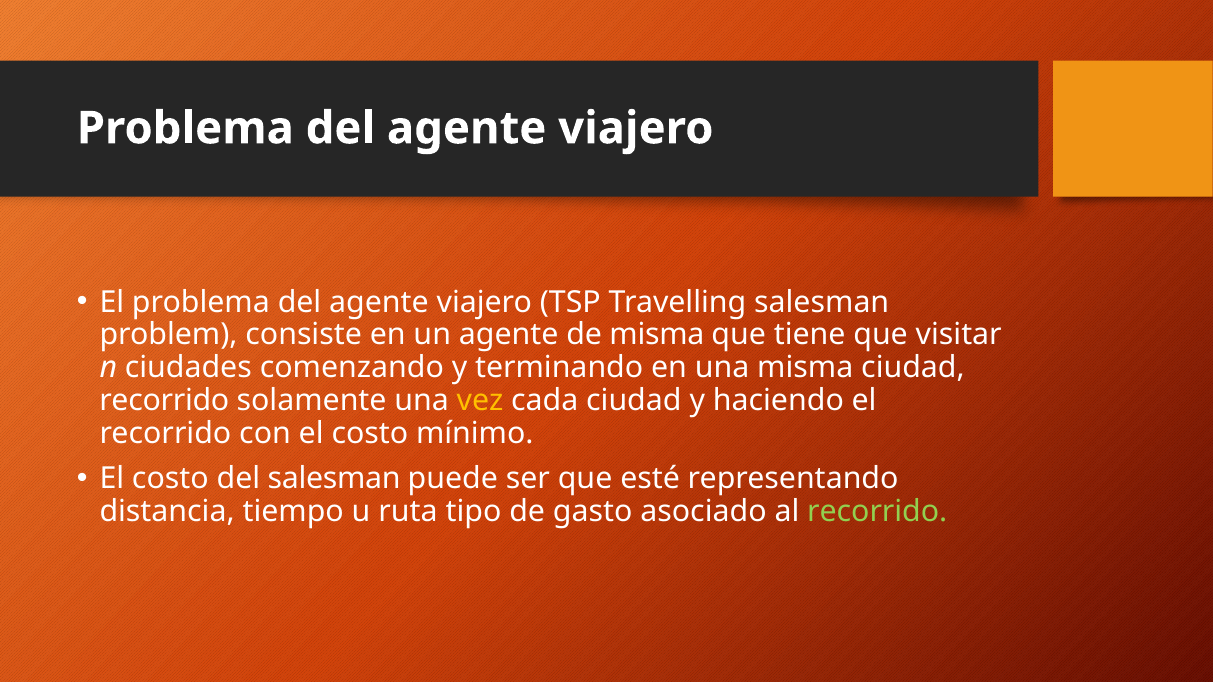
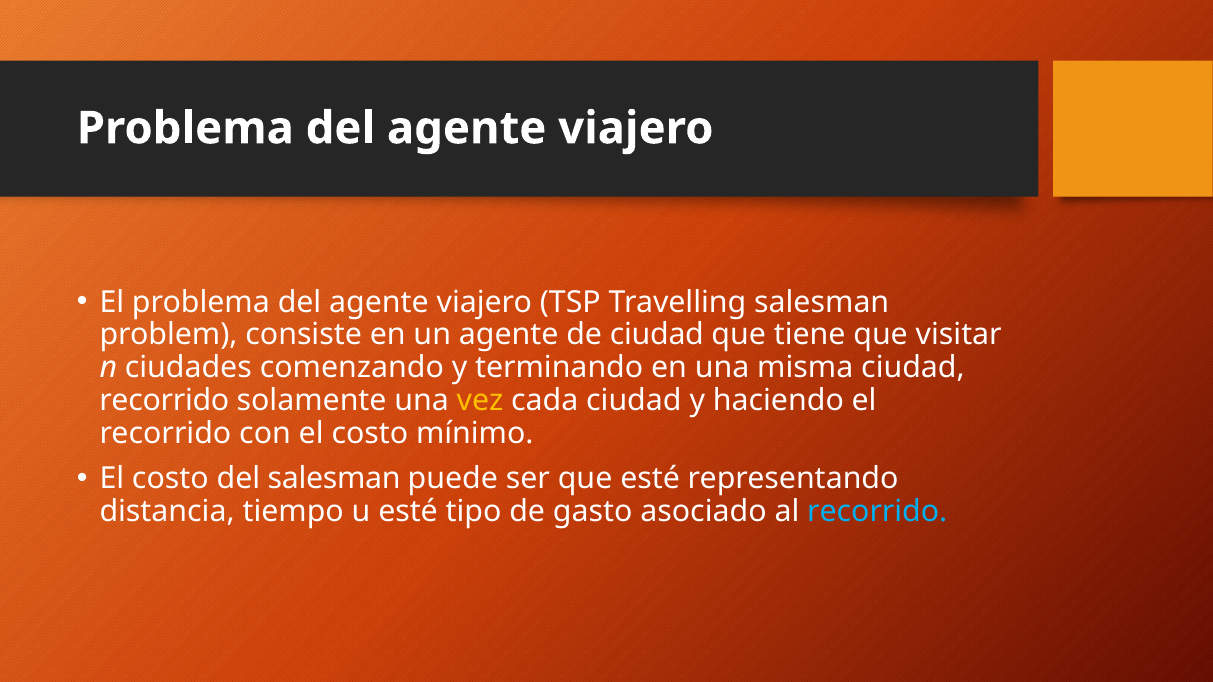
de misma: misma -> ciudad (657, 335)
u ruta: ruta -> esté (408, 511)
recorrido colour: light green -> light blue (877, 511)
